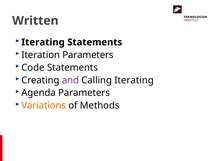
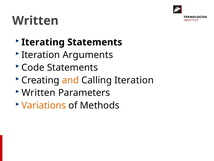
Iteration Parameters: Parameters -> Arguments (88, 55)
and colour: purple -> orange (70, 80)
Calling Iterating: Iterating -> Iteration (134, 80)
Agenda: Agenda -> Written (39, 93)
